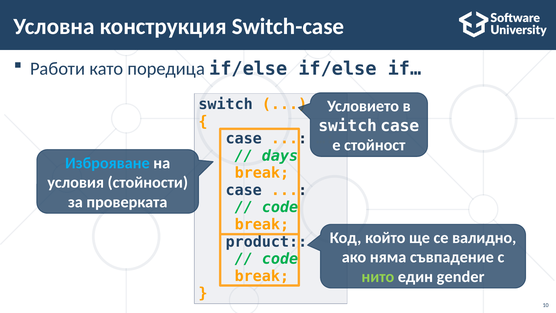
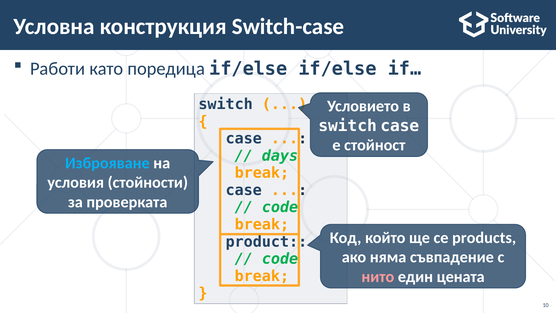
валидно: валидно -> products (484, 238)
нито colour: light green -> pink (378, 277)
gender: gender -> цената (461, 277)
